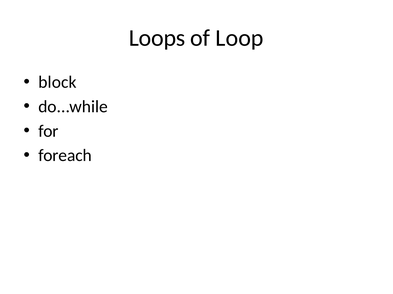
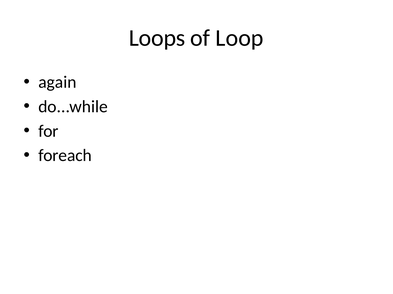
block: block -> again (57, 82)
